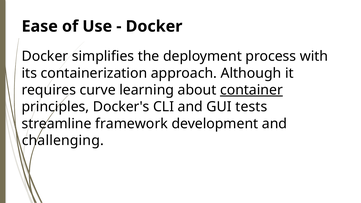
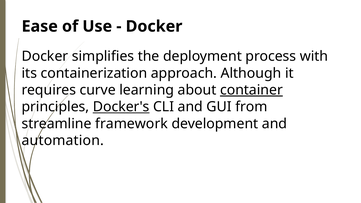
Docker's underline: none -> present (121, 107)
tests: tests -> from (251, 107)
challenging: challenging -> automation (63, 141)
